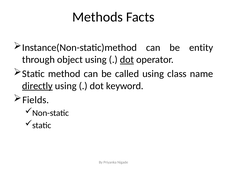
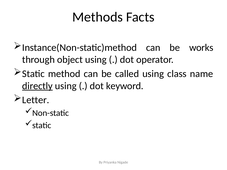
entity: entity -> works (201, 48)
dot underline: present -> none (127, 60)
Fields: Fields -> Letter (36, 100)
